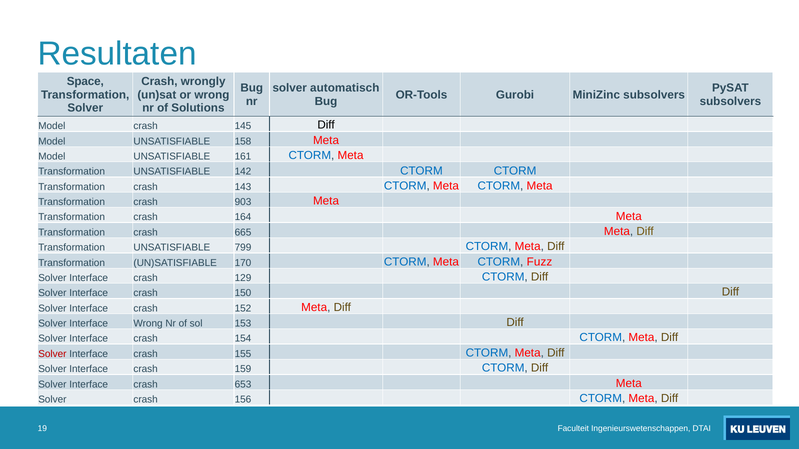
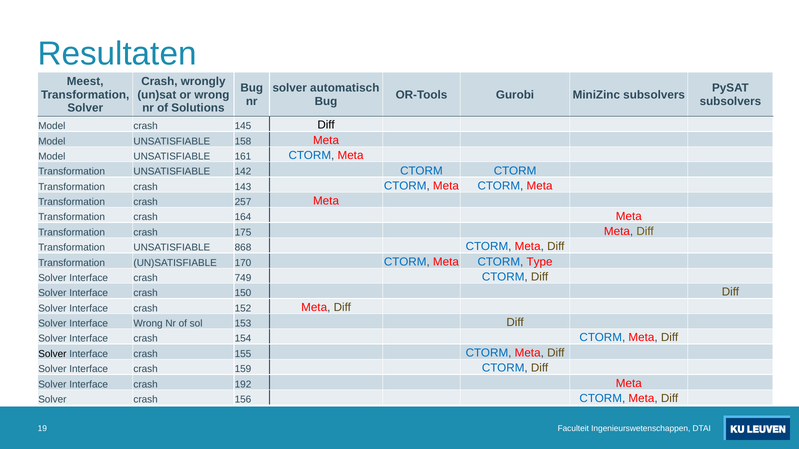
Space: Space -> Meest (85, 82)
903: 903 -> 257 (243, 202)
665: 665 -> 175 (243, 233)
799: 799 -> 868 (243, 248)
Fuzz: Fuzz -> Type (540, 262)
129: 129 -> 749 (243, 278)
Solver colour: red -> black (52, 354)
653: 653 -> 192 (243, 385)
